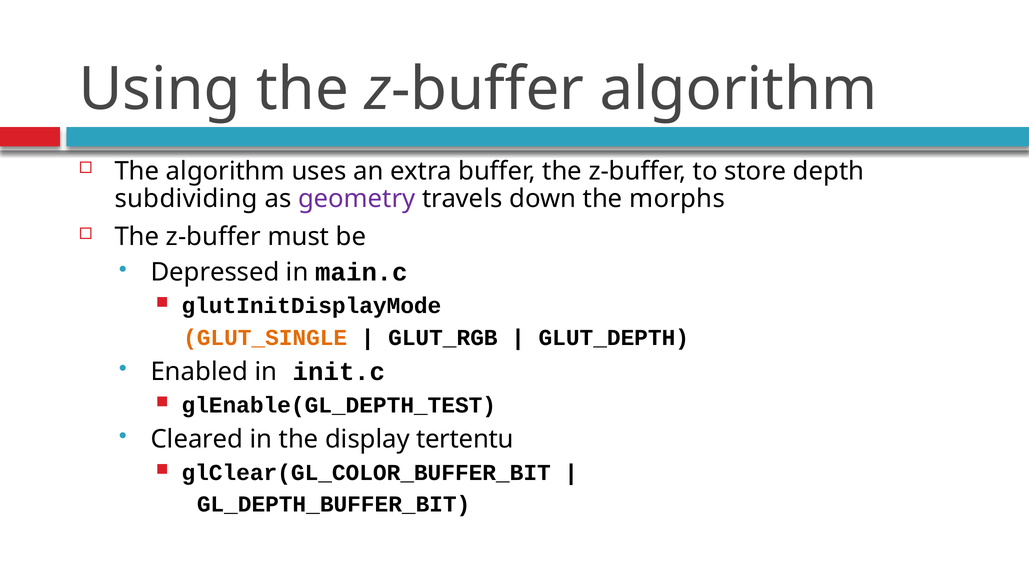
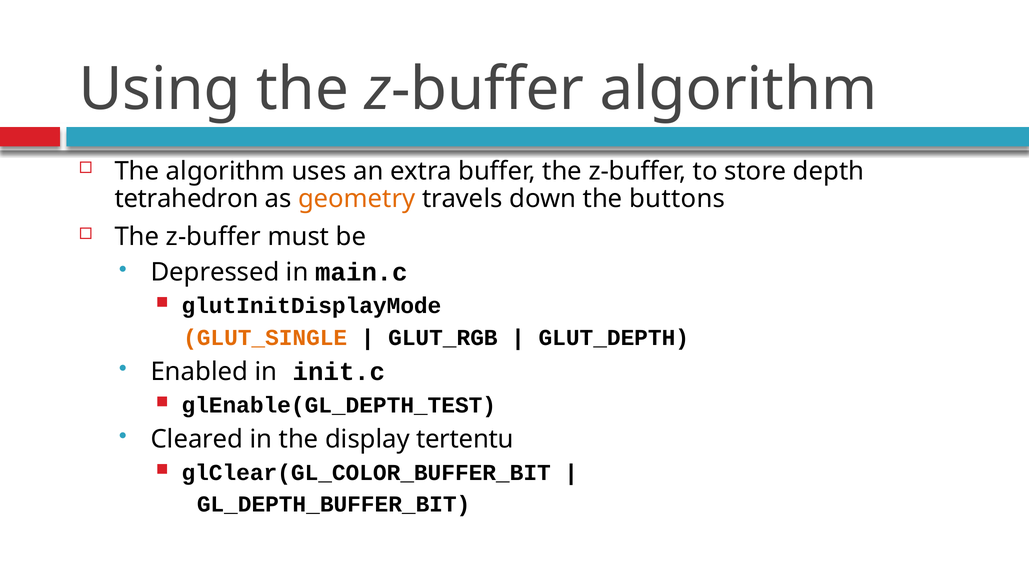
subdividing: subdividing -> tetrahedron (186, 199)
geometry colour: purple -> orange (357, 199)
morphs: morphs -> buttons (677, 199)
